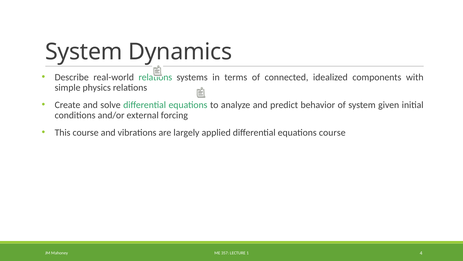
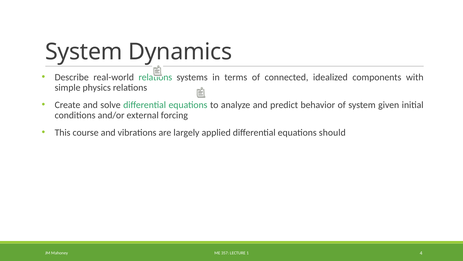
equations course: course -> should (332, 132)
